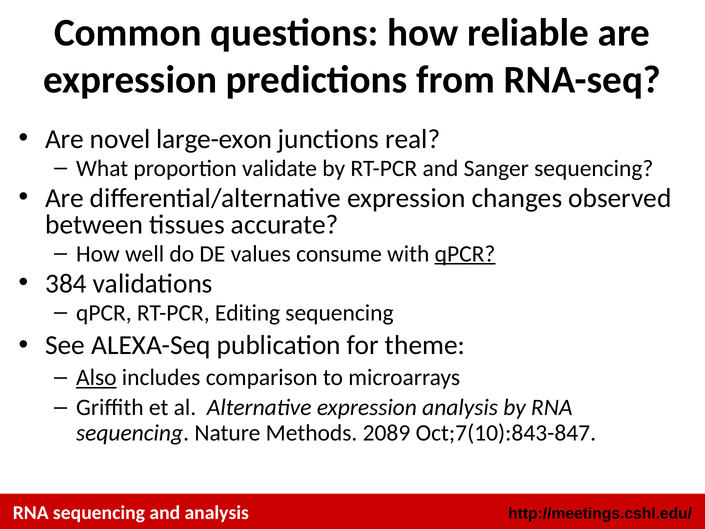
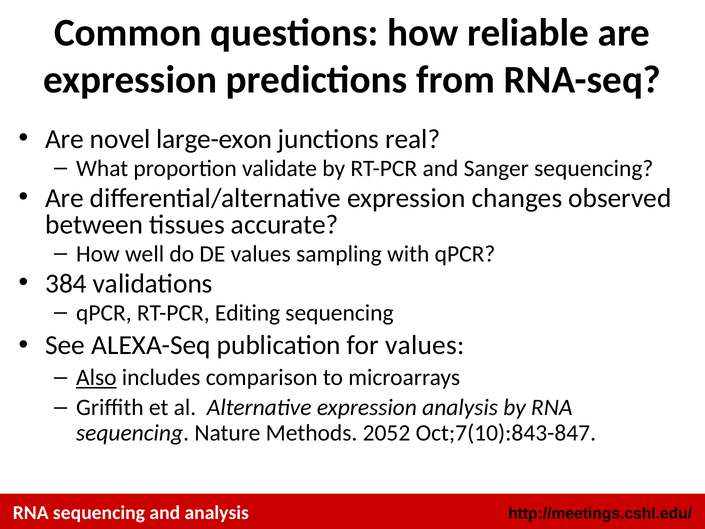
consume: consume -> sampling (339, 254)
qPCR underline: present -> none (465, 254)
for theme: theme -> values (425, 345)
2089: 2089 -> 2052 (386, 433)
